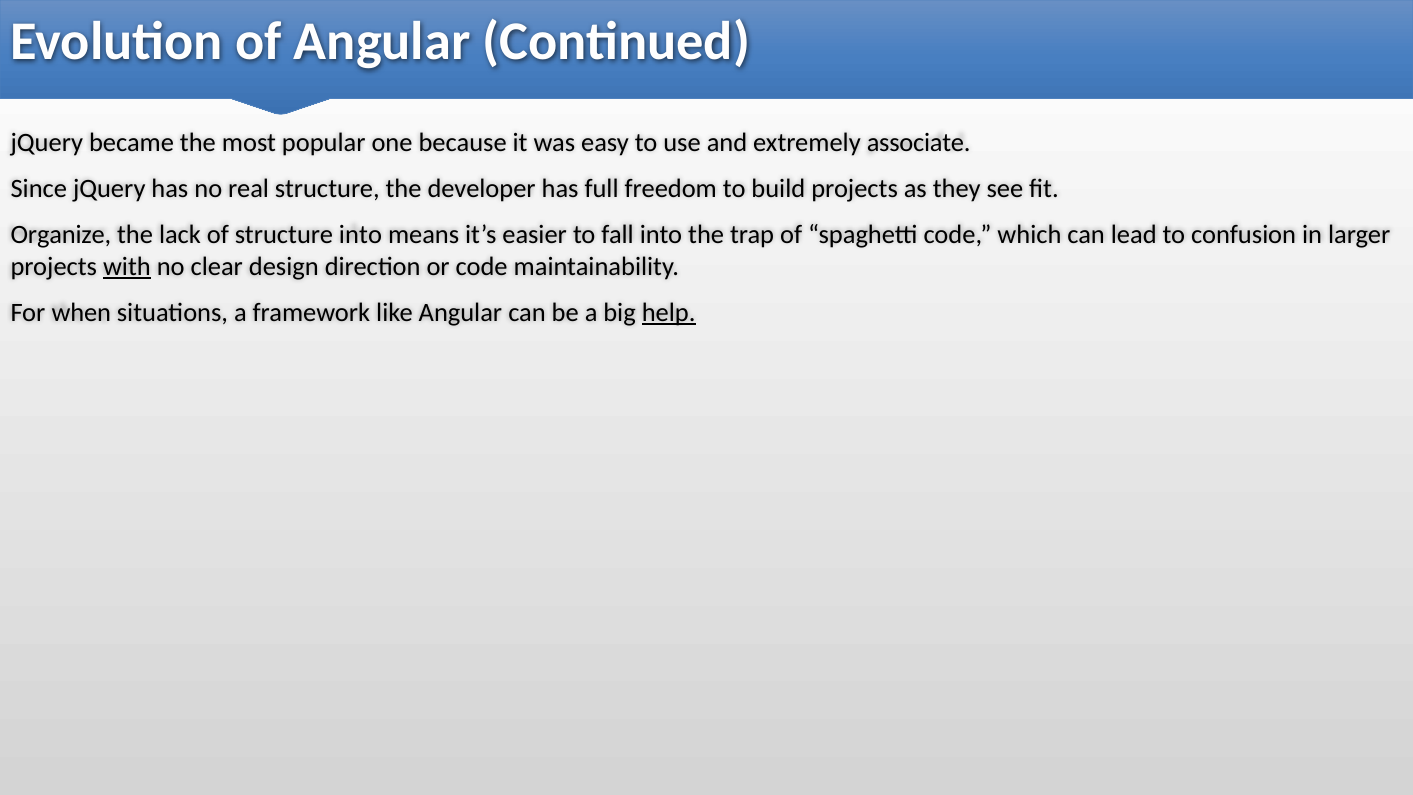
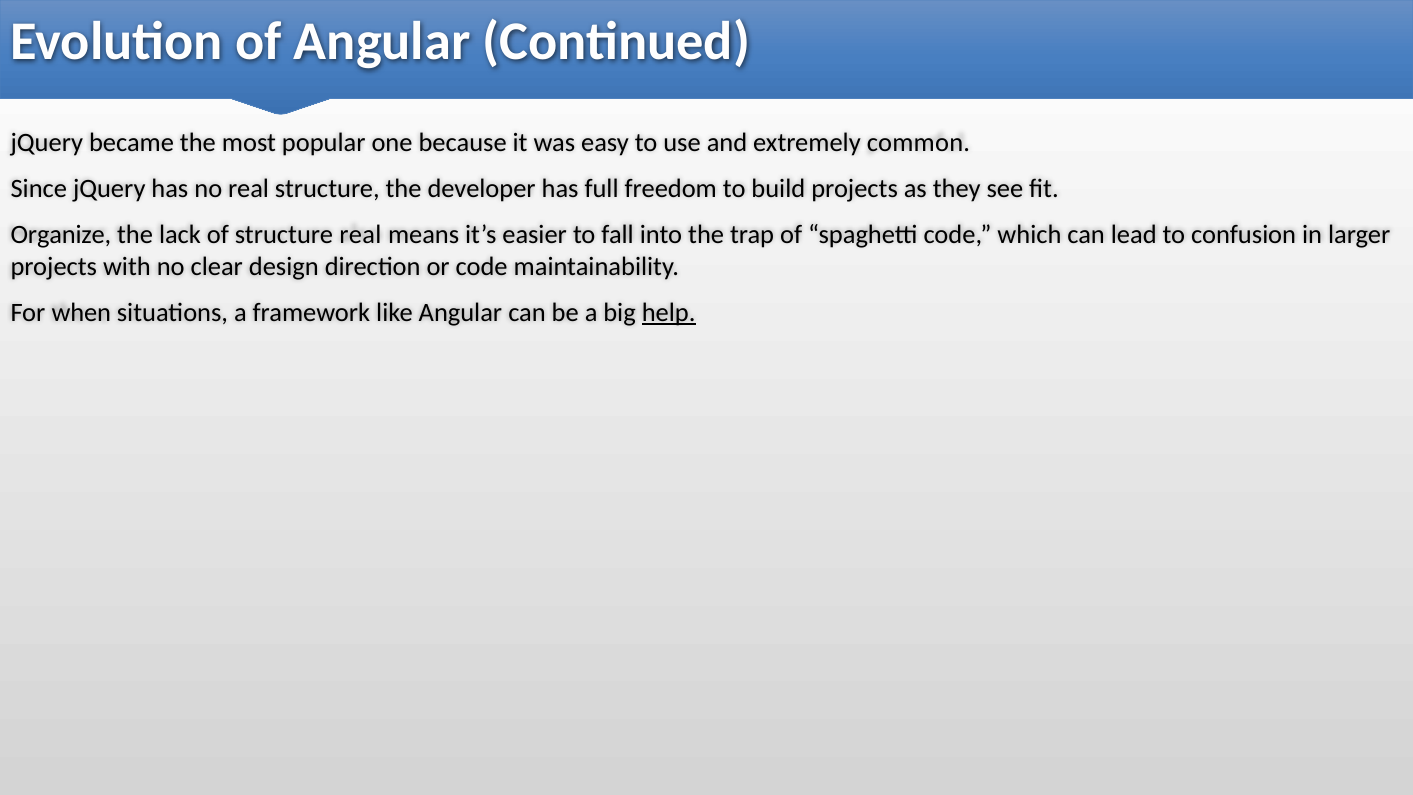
associate: associate -> common (918, 143)
structure into: into -> real (360, 235)
with underline: present -> none (127, 266)
